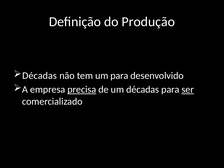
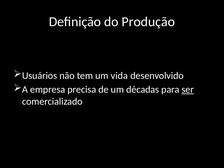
Décadas: Décadas -> Usuários (40, 76)
um para: para -> vida (119, 76)
precisa underline: present -> none (82, 90)
